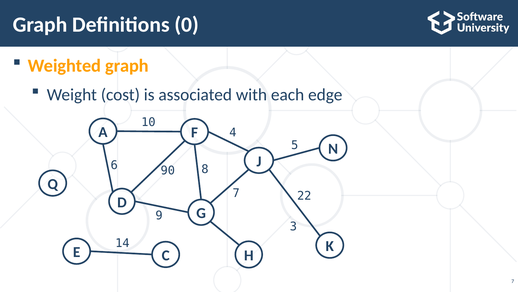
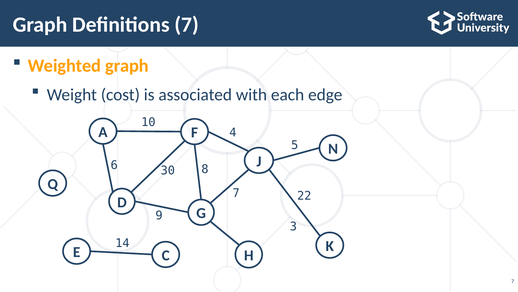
Definitions 0: 0 -> 7 (187, 25)
90: 90 -> 30 (168, 170)
